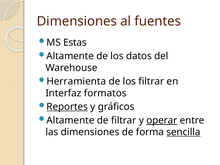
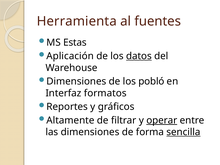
Dimensiones: Dimensiones -> Herramienta (77, 21)
Altamente: Altamente -> Aplicación (70, 56)
datos underline: none -> present (139, 56)
Herramienta: Herramienta -> Dimensiones (76, 81)
los filtrar: filtrar -> pobló (151, 81)
Reportes underline: present -> none (67, 107)
